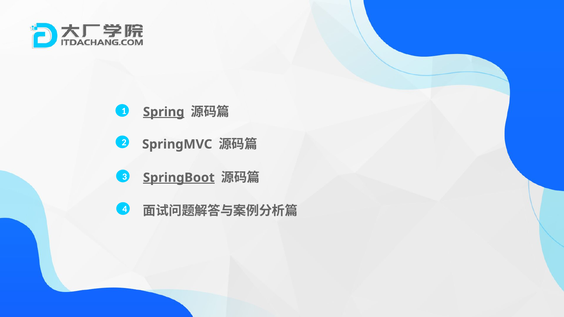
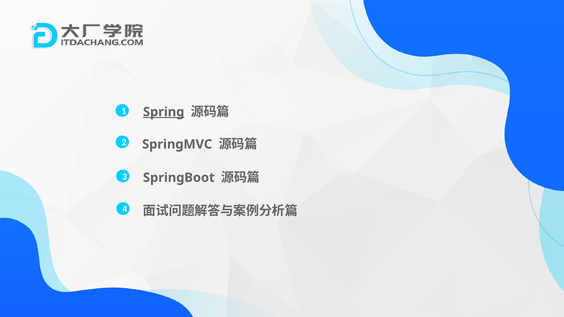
SpringBoot underline: present -> none (179, 178)
